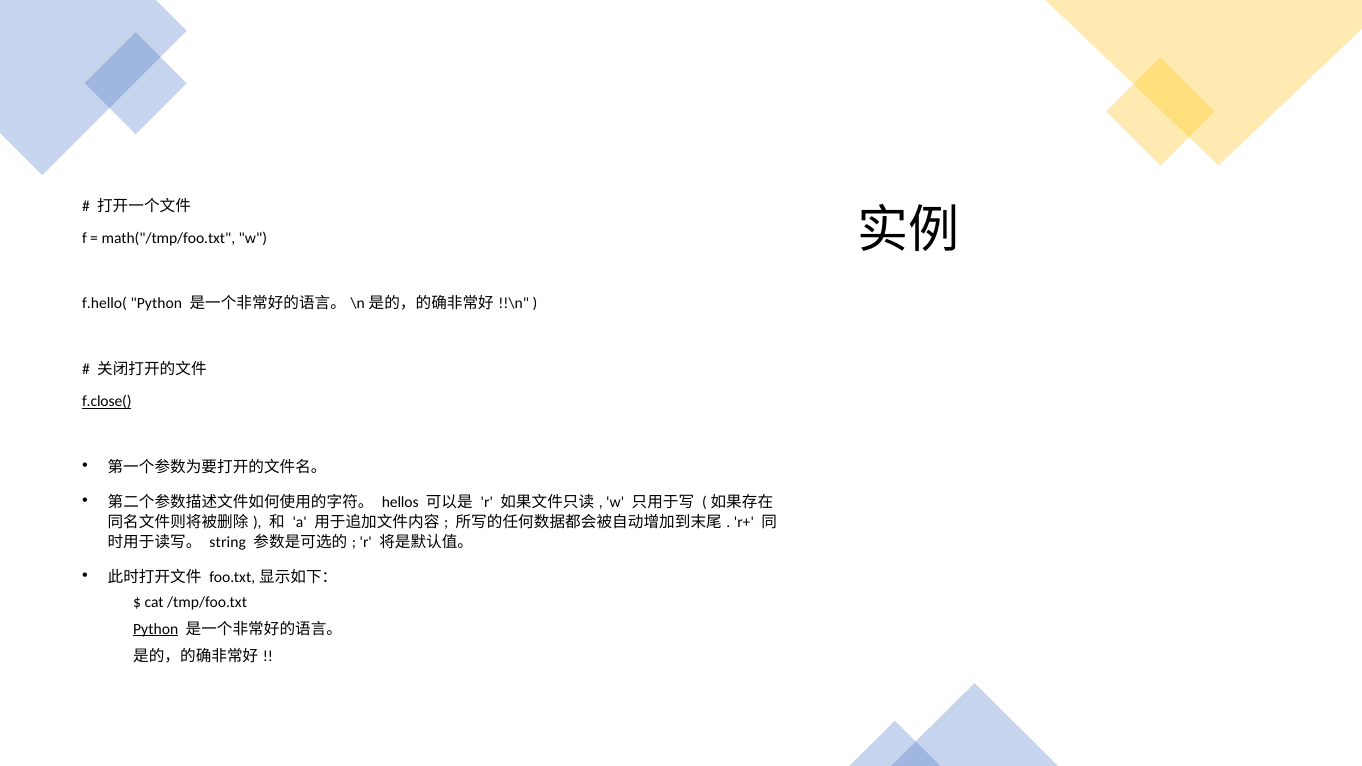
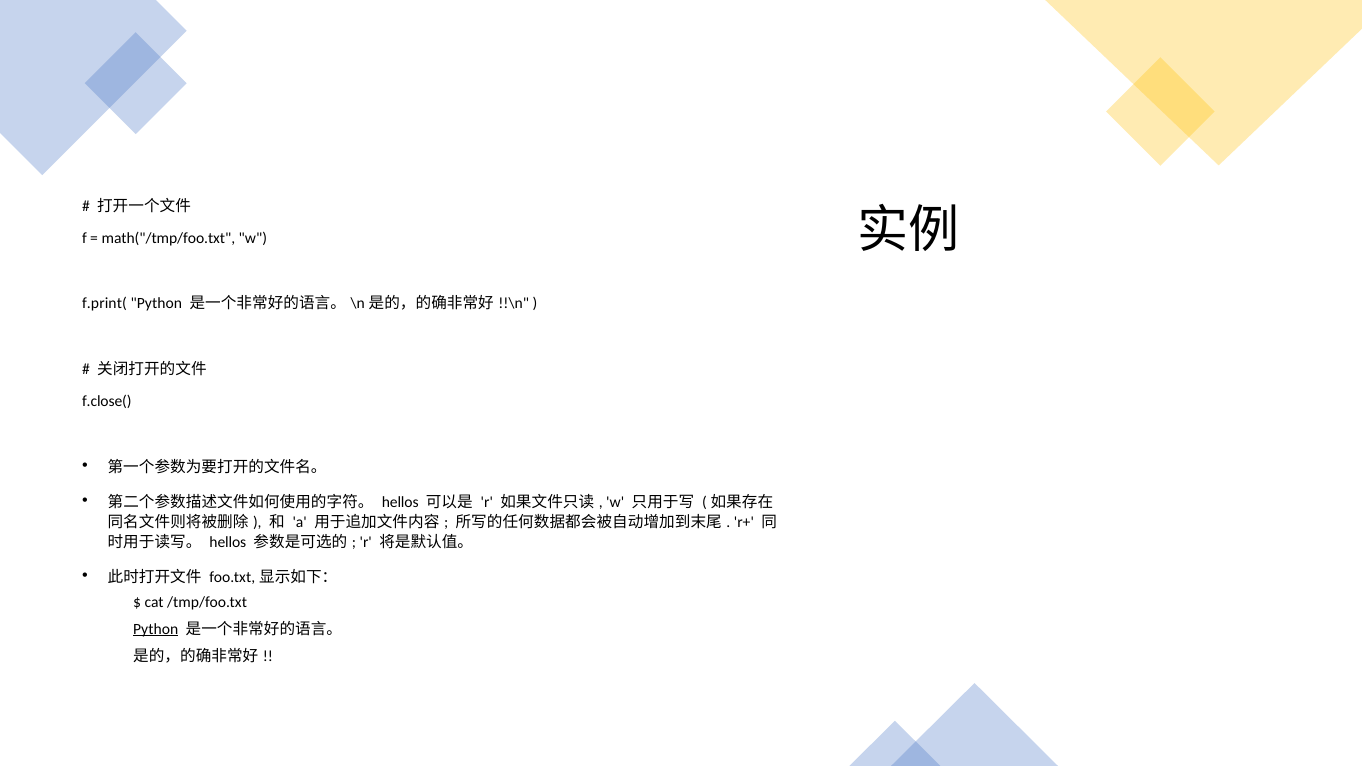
f.hello(: f.hello( -> f.print( (104, 304)
f.close( underline: present -> none (107, 402)
string: string -> hellos (228, 543)
